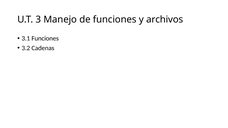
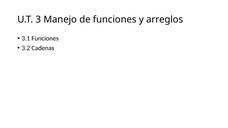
archivos: archivos -> arreglos (165, 19)
